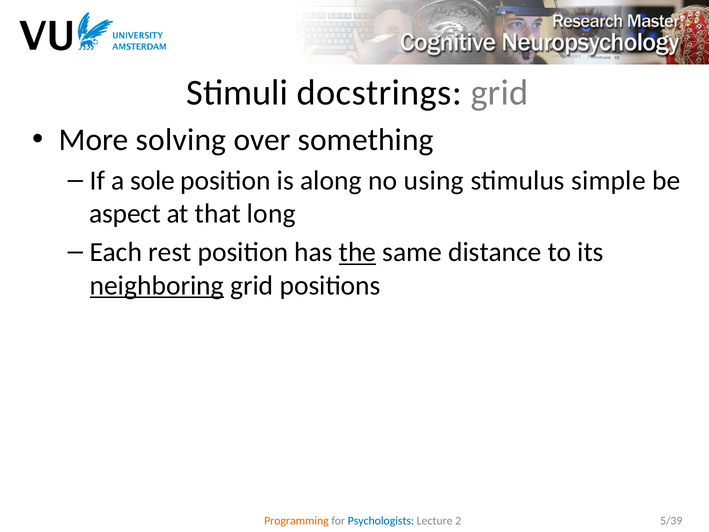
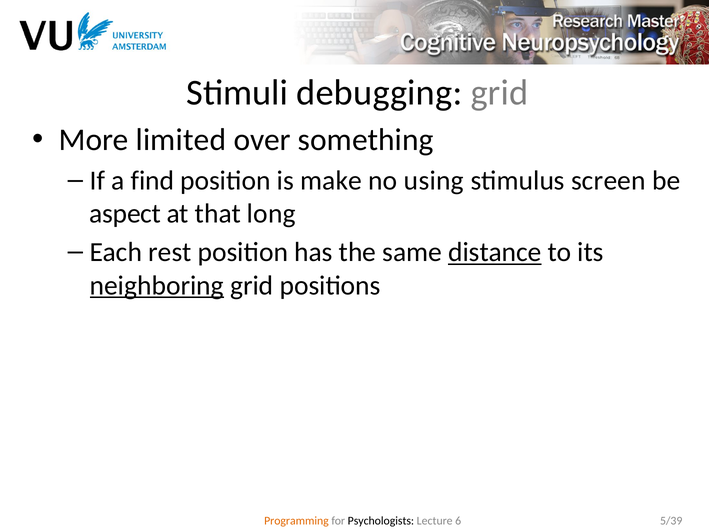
docstrings: docstrings -> debugging (379, 93)
solving: solving -> limited (181, 140)
sole: sole -> find (152, 180)
along: along -> make (331, 180)
simple: simple -> screen (608, 180)
the underline: present -> none (358, 252)
distance underline: none -> present (495, 252)
Psychologists colour: blue -> black (381, 521)
2: 2 -> 6 (458, 521)
